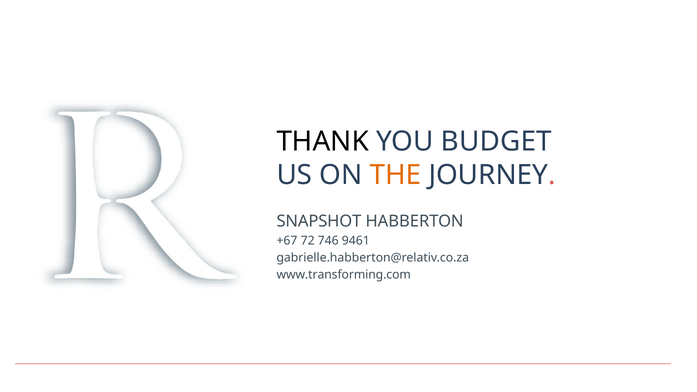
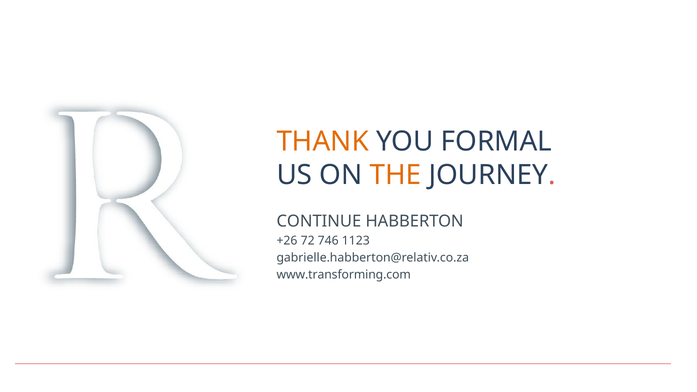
THANK colour: black -> orange (323, 141)
BUDGET: BUDGET -> FORMAL (496, 141)
SNAPSHOT: SNAPSHOT -> CONTINUE (319, 221)
+67: +67 -> +26 (287, 241)
9461: 9461 -> 1123 (356, 241)
